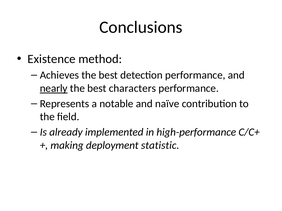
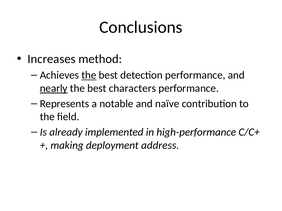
Existence: Existence -> Increases (52, 59)
the underline: none -> present (89, 75)
statistic: statistic -> address (160, 146)
